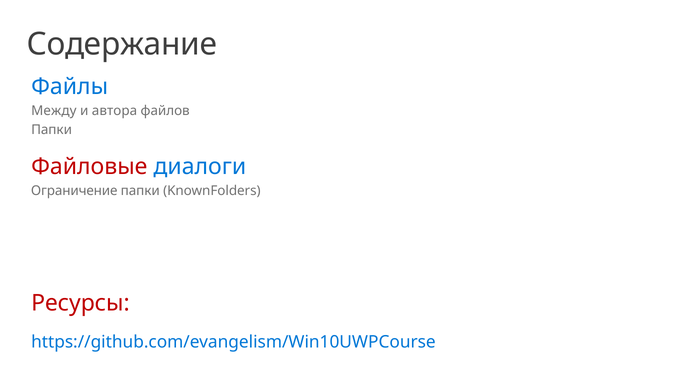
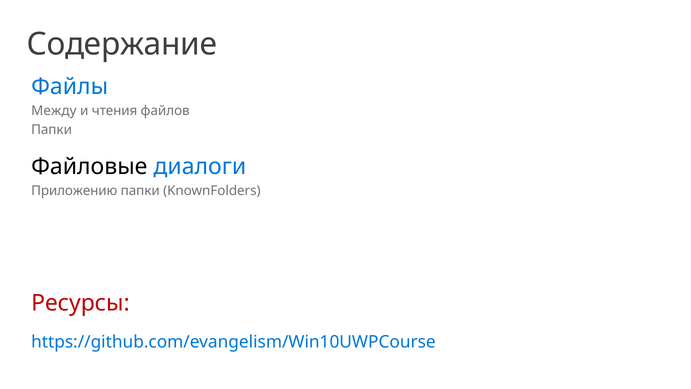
автора: автора -> чтения (115, 111)
Файловые colour: red -> black (89, 166)
Ограничение: Ограничение -> Приложению (74, 191)
